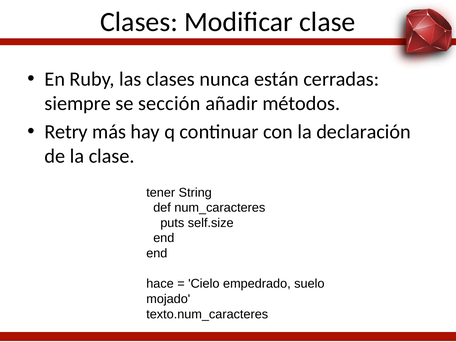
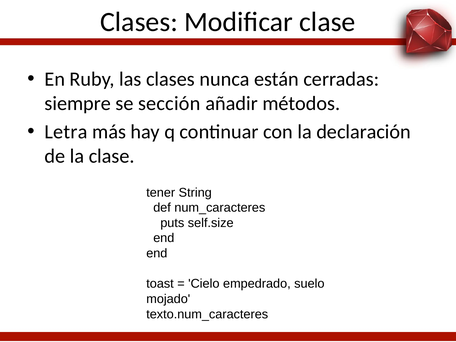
Retry: Retry -> Letra (66, 132)
hace: hace -> toast (160, 284)
